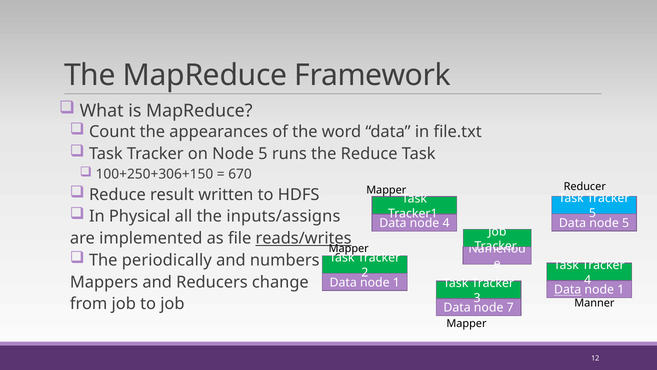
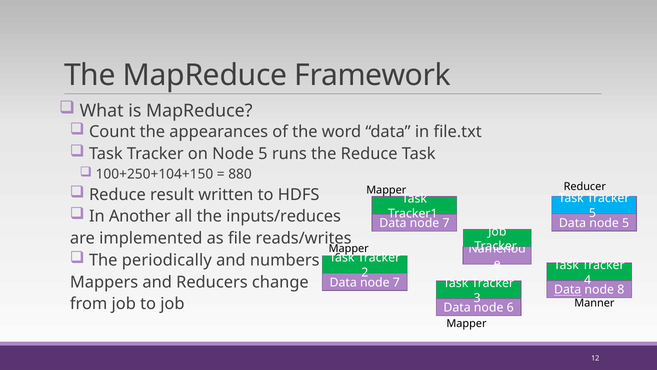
100+250+306+150: 100+250+306+150 -> 100+250+104+150 (154, 174)
670: 670 -> 880 (240, 174)
Physical: Physical -> Another (140, 216)
inputs/assigns: inputs/assigns -> inputs/reduces (284, 216)
4: 4 -> 7 (446, 223)
reads/writes underline: present -> none (304, 238)
1: 1 -> 7 (396, 282)
1: 1 -> 8 (621, 290)
7: 7 -> 6 (510, 308)
